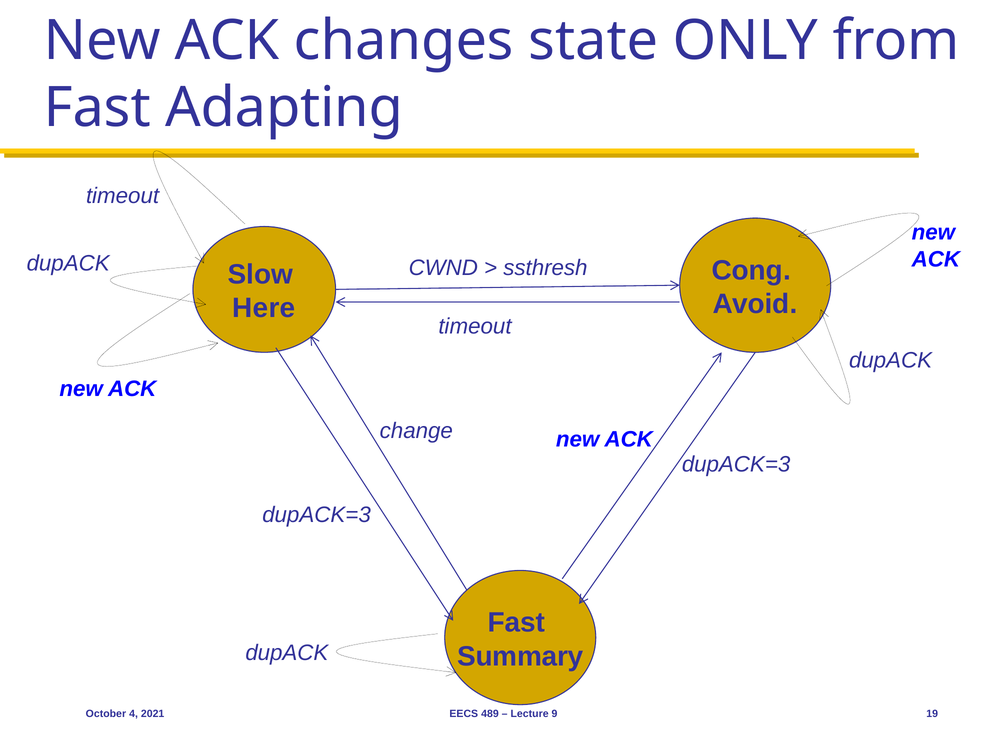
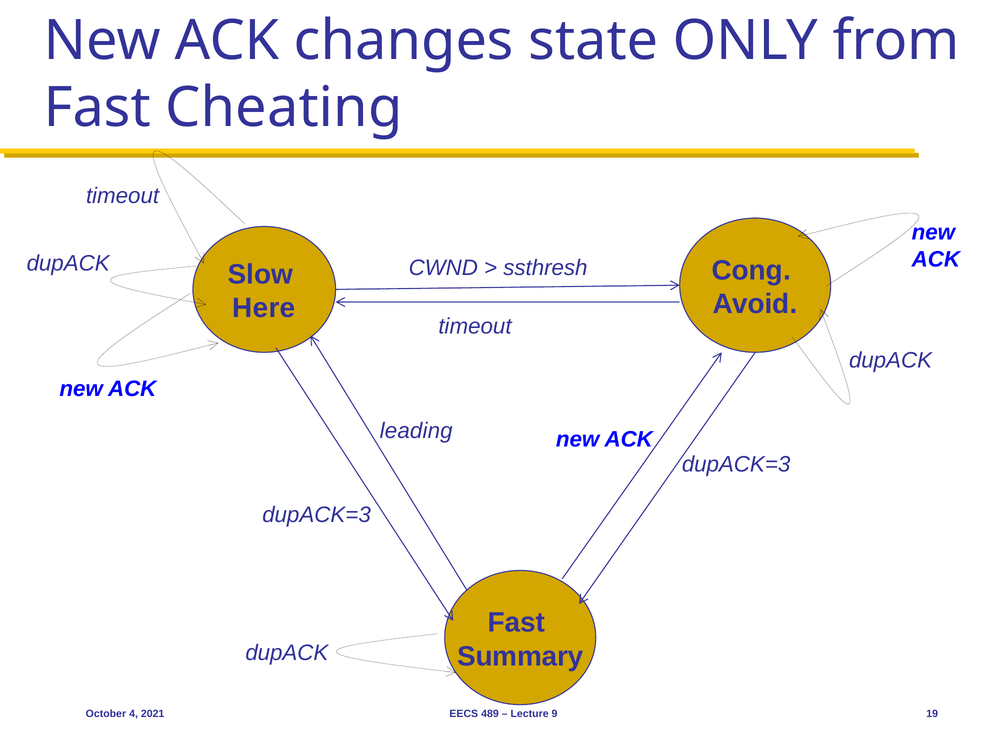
Adapting: Adapting -> Cheating (284, 108)
change: change -> leading (416, 431)
